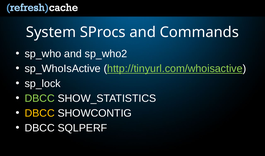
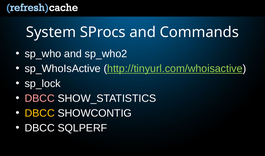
DBCC colour: light green -> pink (40, 98)
